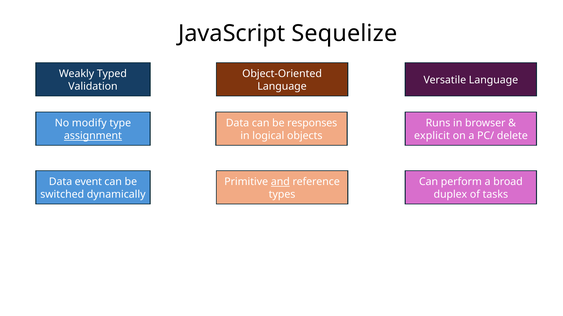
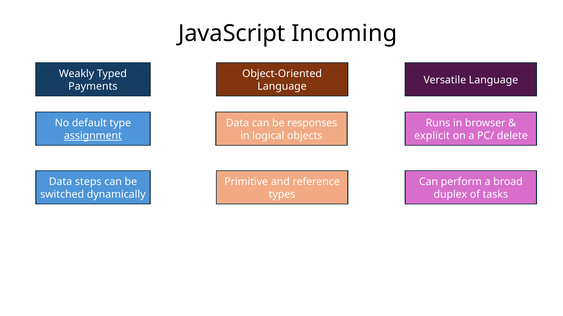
Sequelize: Sequelize -> Incoming (344, 33)
Validation: Validation -> Payments (93, 87)
modify: modify -> default (89, 123)
event: event -> steps (88, 182)
and underline: present -> none (280, 182)
